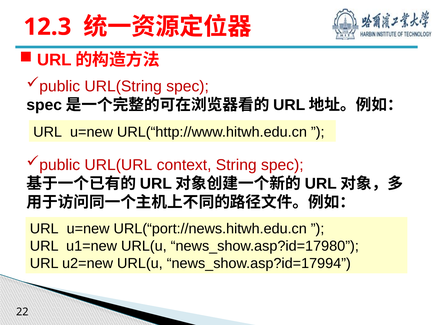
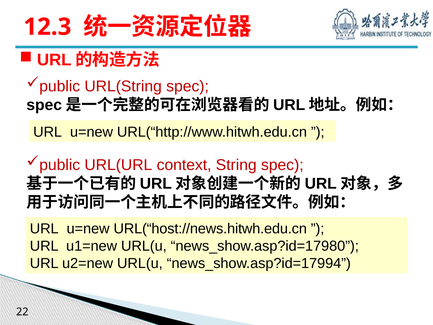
URL(“port://news.hitwh.edu.cn: URL(“port://news.hitwh.edu.cn -> URL(“host://news.hitwh.edu.cn (210, 229)
